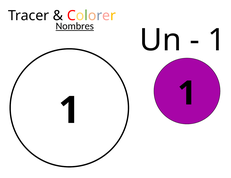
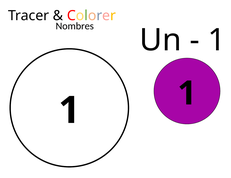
Nombres underline: present -> none (75, 26)
